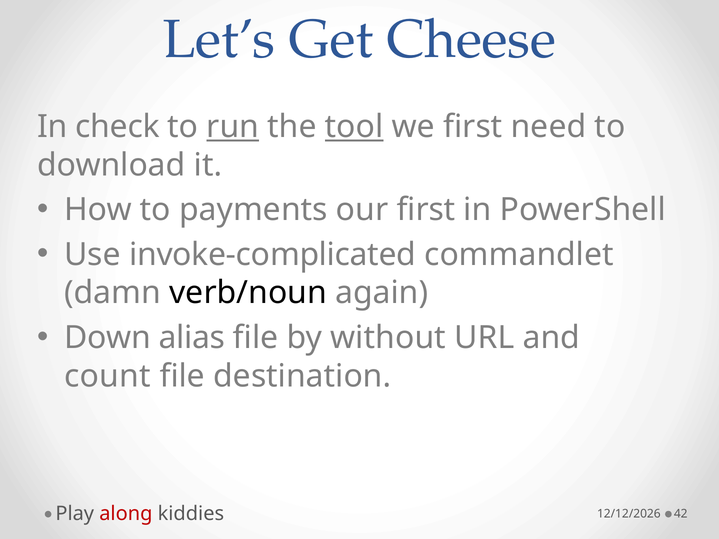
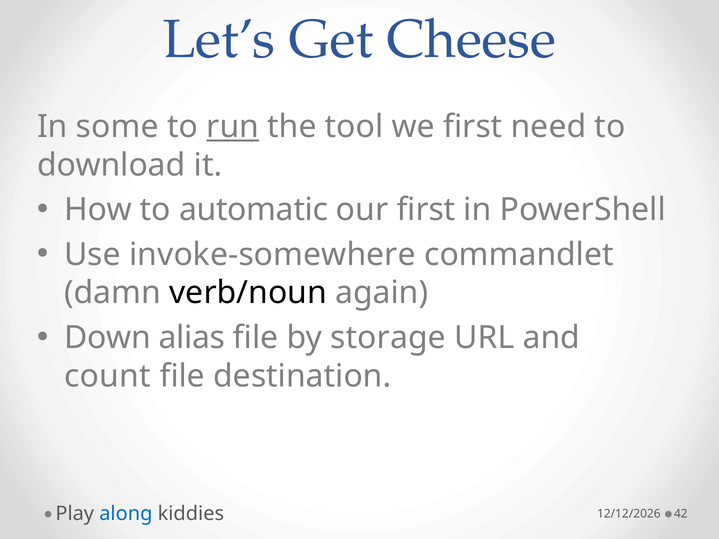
check: check -> some (117, 127)
tool underline: present -> none (354, 127)
payments: payments -> automatic (254, 210)
invoke-complicated: invoke-complicated -> invoke-somewhere (272, 255)
without: without -> storage (388, 338)
along colour: red -> blue (126, 514)
